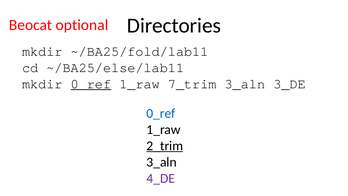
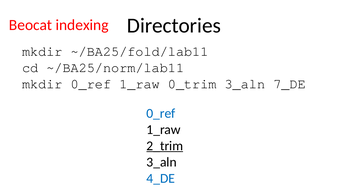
optional: optional -> indexing (82, 25)
~/BA25/else/lab11: ~/BA25/else/lab11 -> ~/BA25/norm/lab11 (115, 67)
0_ref underline: present -> none (91, 84)
7_trim: 7_trim -> 0_trim (192, 84)
3_DE: 3_DE -> 7_DE (290, 84)
4_DE colour: purple -> blue (161, 178)
